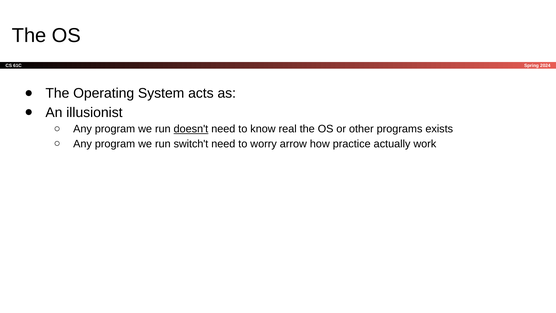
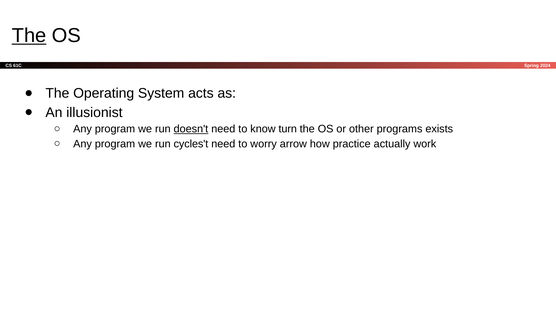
The underline: none -> present (29, 35)
real: real -> turn (288, 129)
switch't: switch't -> cycles't (191, 144)
